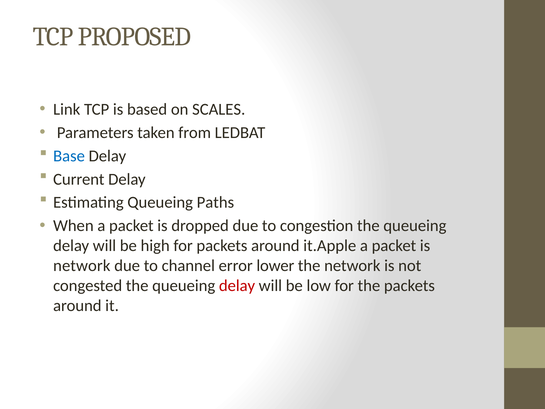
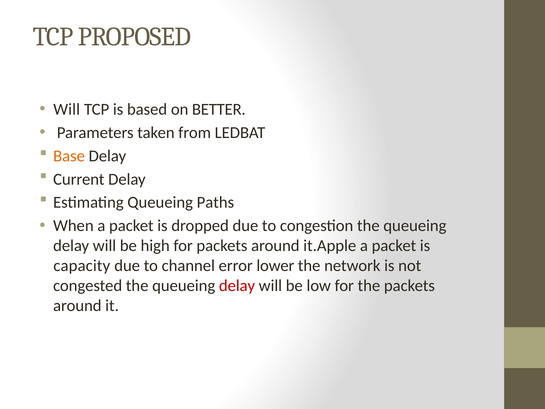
Link: Link -> Will (67, 109)
SCALES: SCALES -> BETTER (219, 109)
Base colour: blue -> orange (69, 156)
network: network -> capacity (82, 266)
